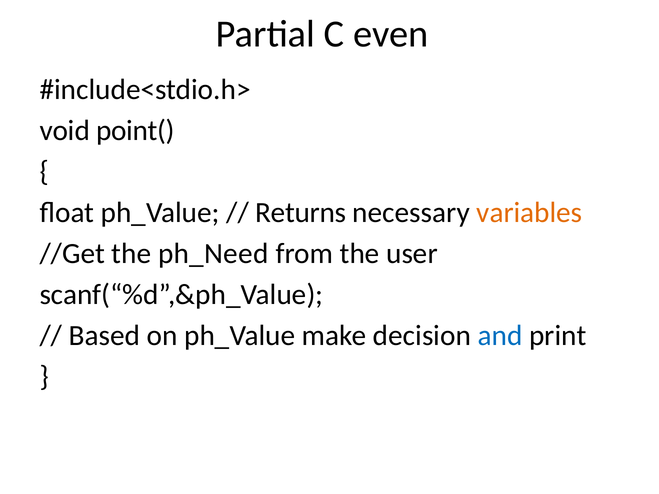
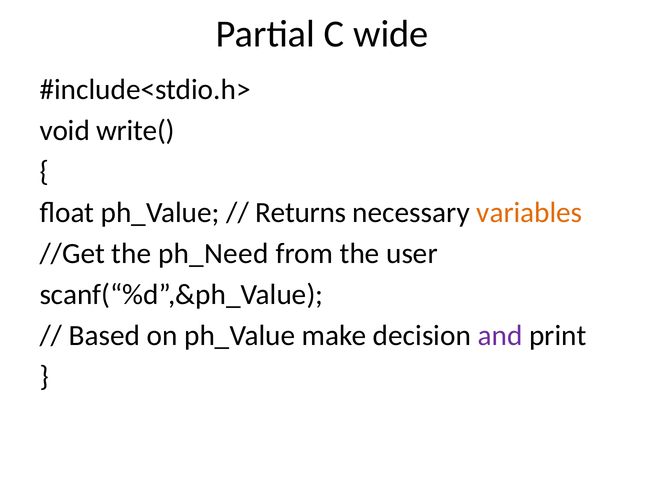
even: even -> wide (391, 34)
point(: point( -> write( (135, 131)
and colour: blue -> purple (500, 336)
